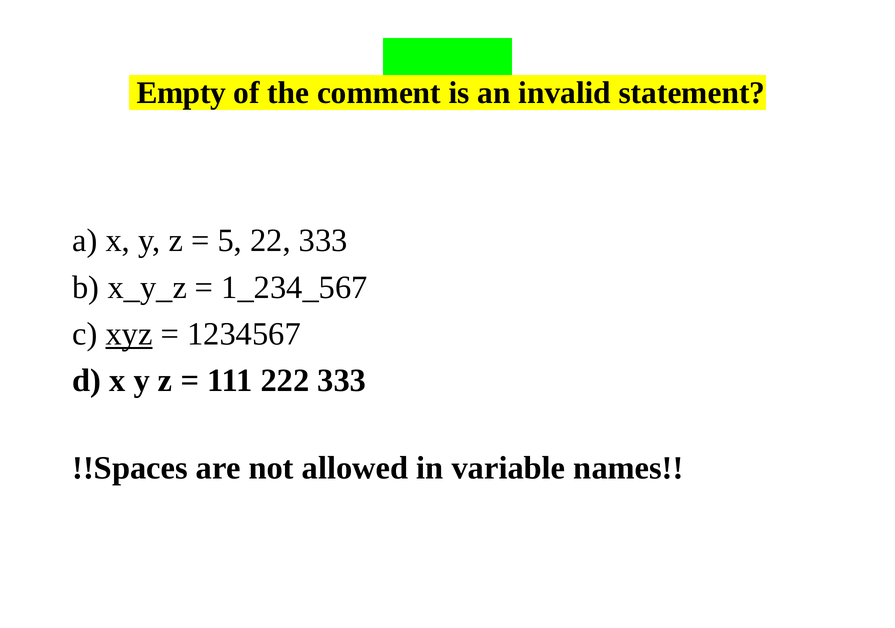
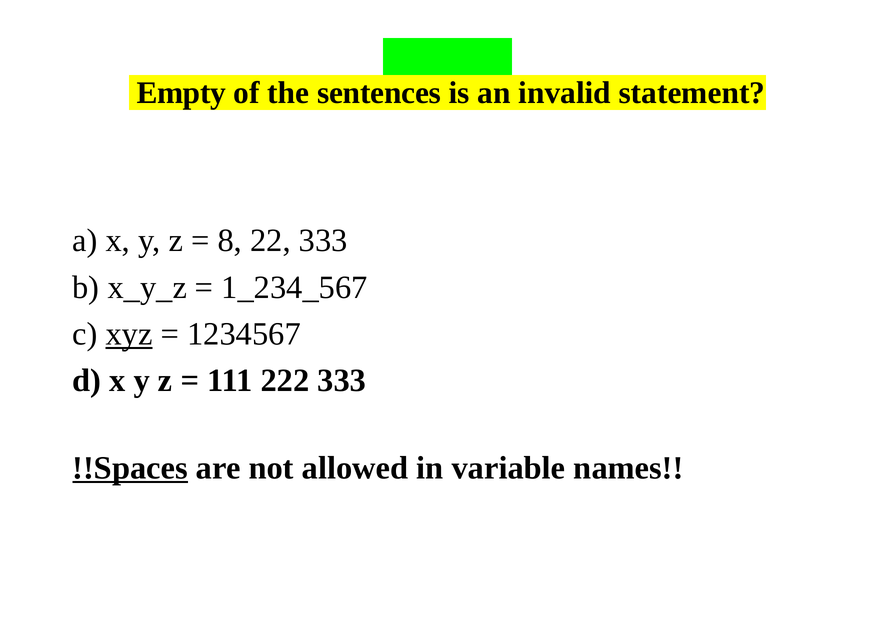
comment: comment -> sentences (379, 93)
5: 5 -> 8 (230, 240)
!!Spaces underline: none -> present (130, 468)
